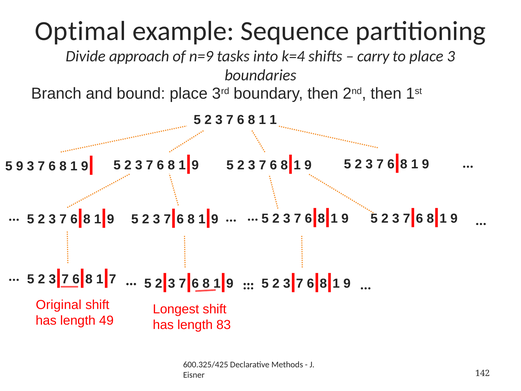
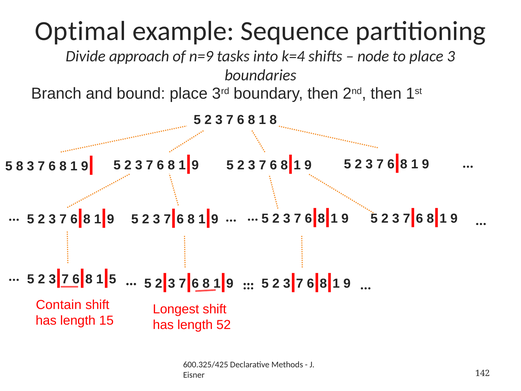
carry: carry -> node (373, 56)
1 1: 1 -> 8 (273, 120)
5 9: 9 -> 8 (20, 166)
7: 7 -> 5 (113, 279)
Original: Original -> Contain (59, 305)
49: 49 -> 15 (106, 320)
83: 83 -> 52 (224, 325)
